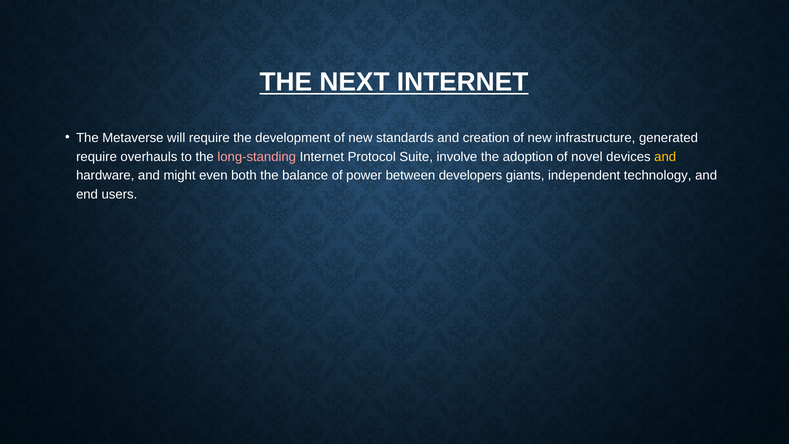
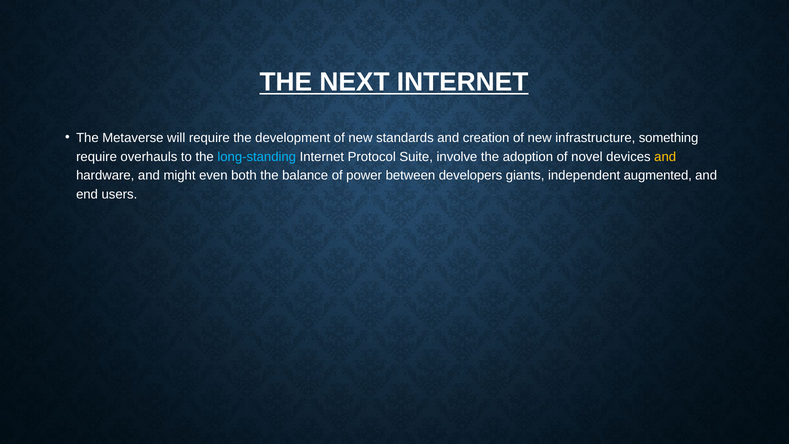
generated: generated -> something (669, 138)
long-standing colour: pink -> light blue (257, 157)
technology: technology -> augmented (658, 176)
